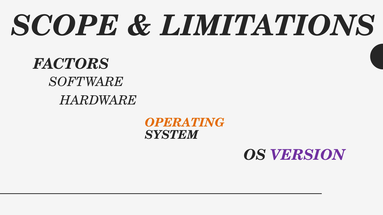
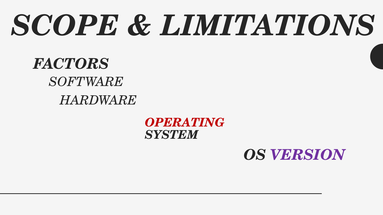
OPERATING colour: orange -> red (185, 123)
